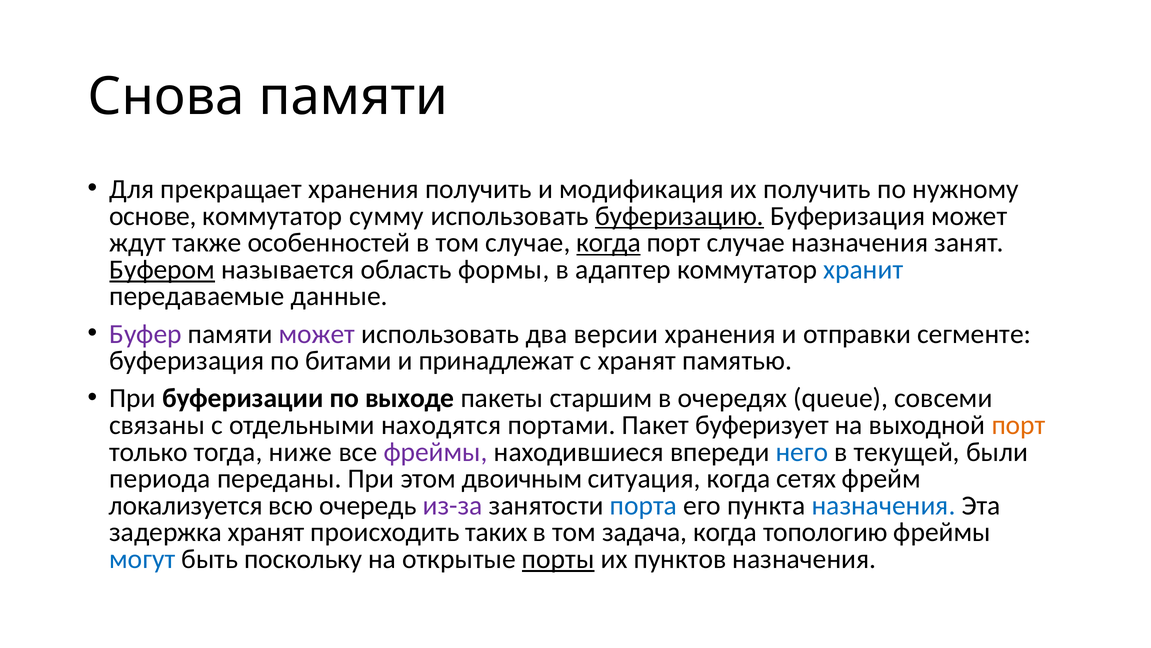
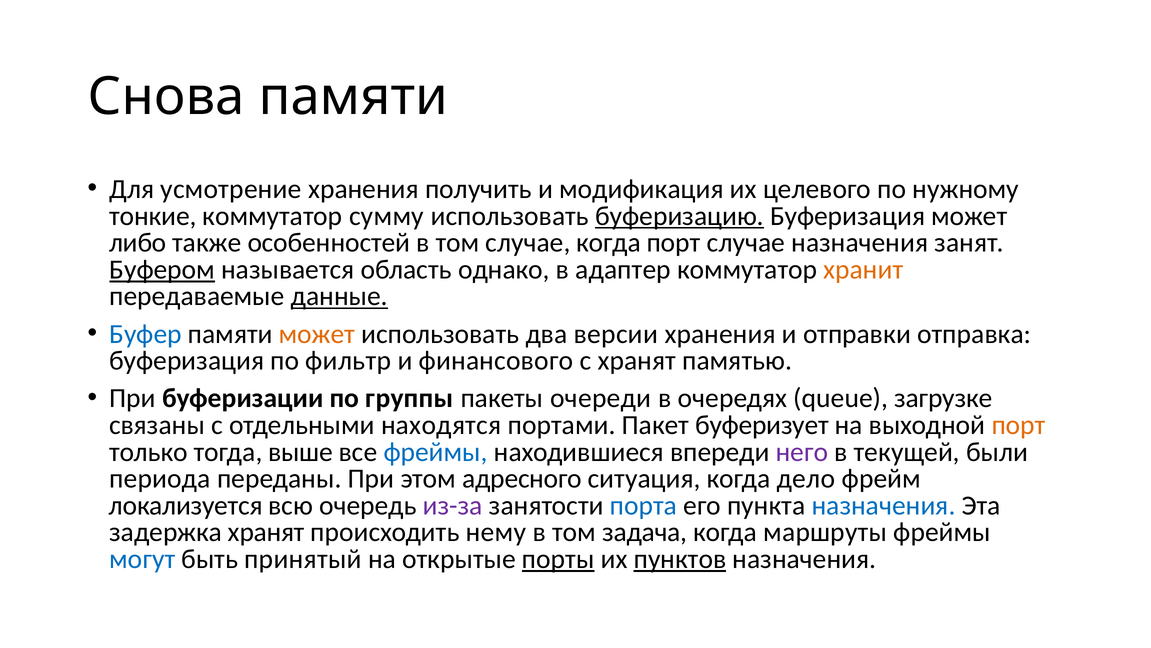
прекращает: прекращает -> усмотрение (231, 189)
их получить: получить -> целевого (817, 189)
основе: основе -> тонкие (153, 216)
ждут: ждут -> либо (138, 243)
когда underline: present -> none (609, 243)
формы: формы -> однако (504, 269)
хранит colour: blue -> orange (863, 269)
данные underline: none -> present (339, 296)
Буфер colour: purple -> blue (146, 334)
может colour: purple -> orange (317, 334)
сегменте: сегменте -> отправка (974, 334)
битами: битами -> фильтр (348, 360)
принадлежат: принадлежат -> финансового (496, 360)
выходе: выходе -> группы (409, 398)
старшим: старшим -> очереди (601, 398)
совсеми: совсеми -> загрузке (943, 398)
ниже: ниже -> выше (301, 452)
фреймы colour: purple -> blue (436, 452)
него colour: blue -> purple (802, 452)
двоичным: двоичным -> адресного (522, 478)
сетях: сетях -> дело (806, 478)
таких: таких -> нему (496, 532)
топологию: топологию -> маршруты (825, 532)
поскольку: поскольку -> принятый (303, 559)
пунктов underline: none -> present (680, 559)
